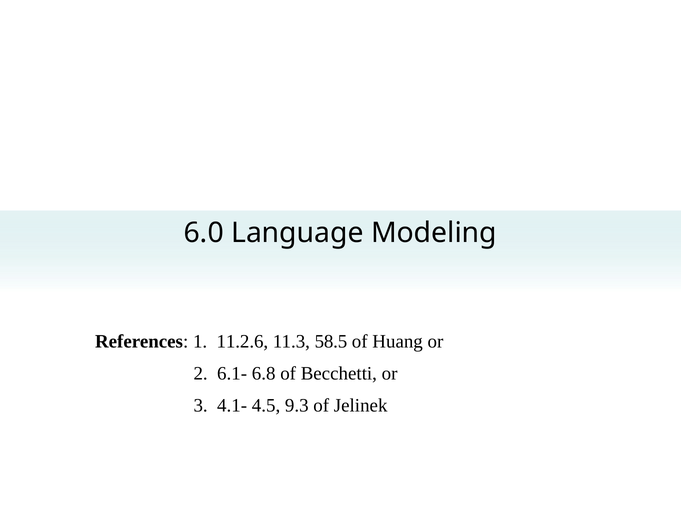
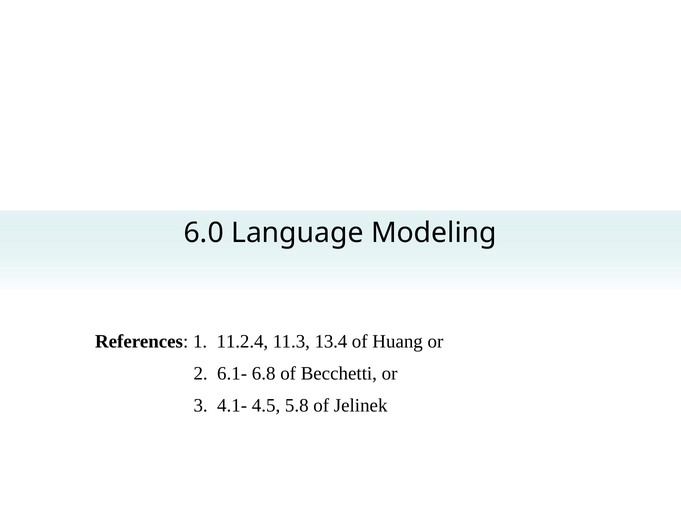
11.2.6: 11.2.6 -> 11.2.4 (242, 341)
58.5: 58.5 -> 13.4 (331, 341)
9.3: 9.3 -> 5.8 (297, 406)
